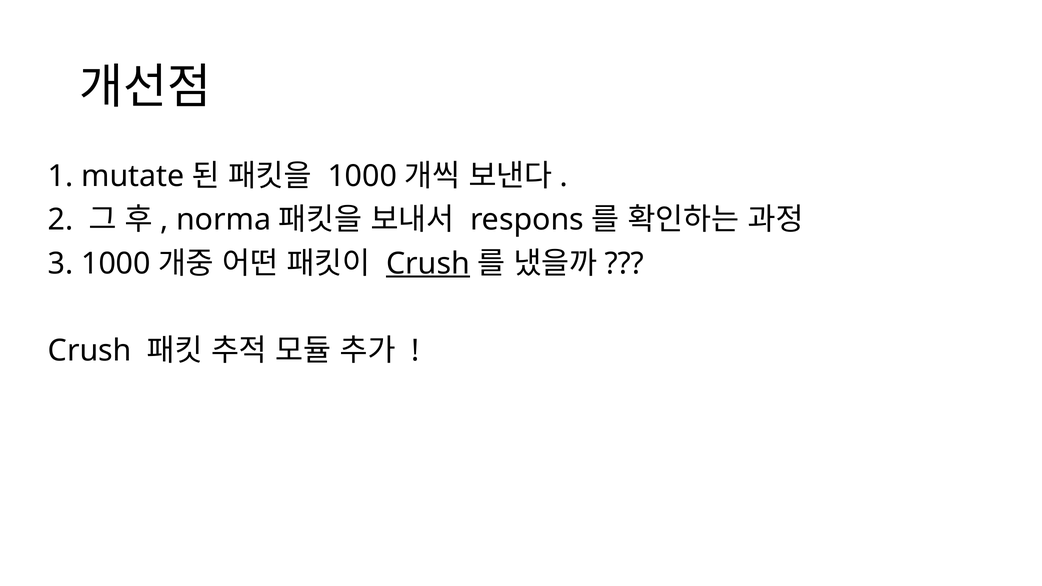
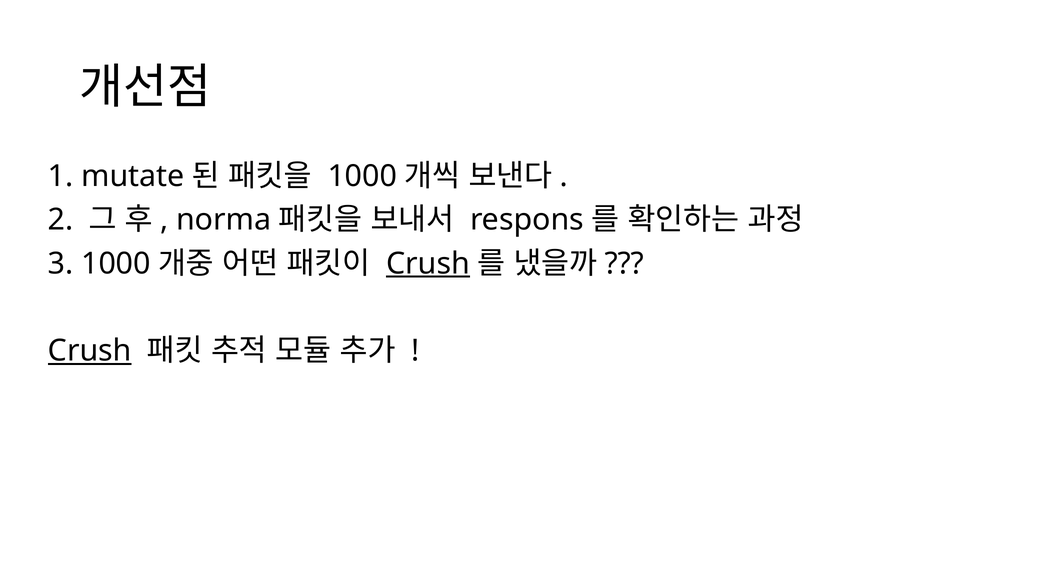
Crush underline: none -> present (90, 351)
